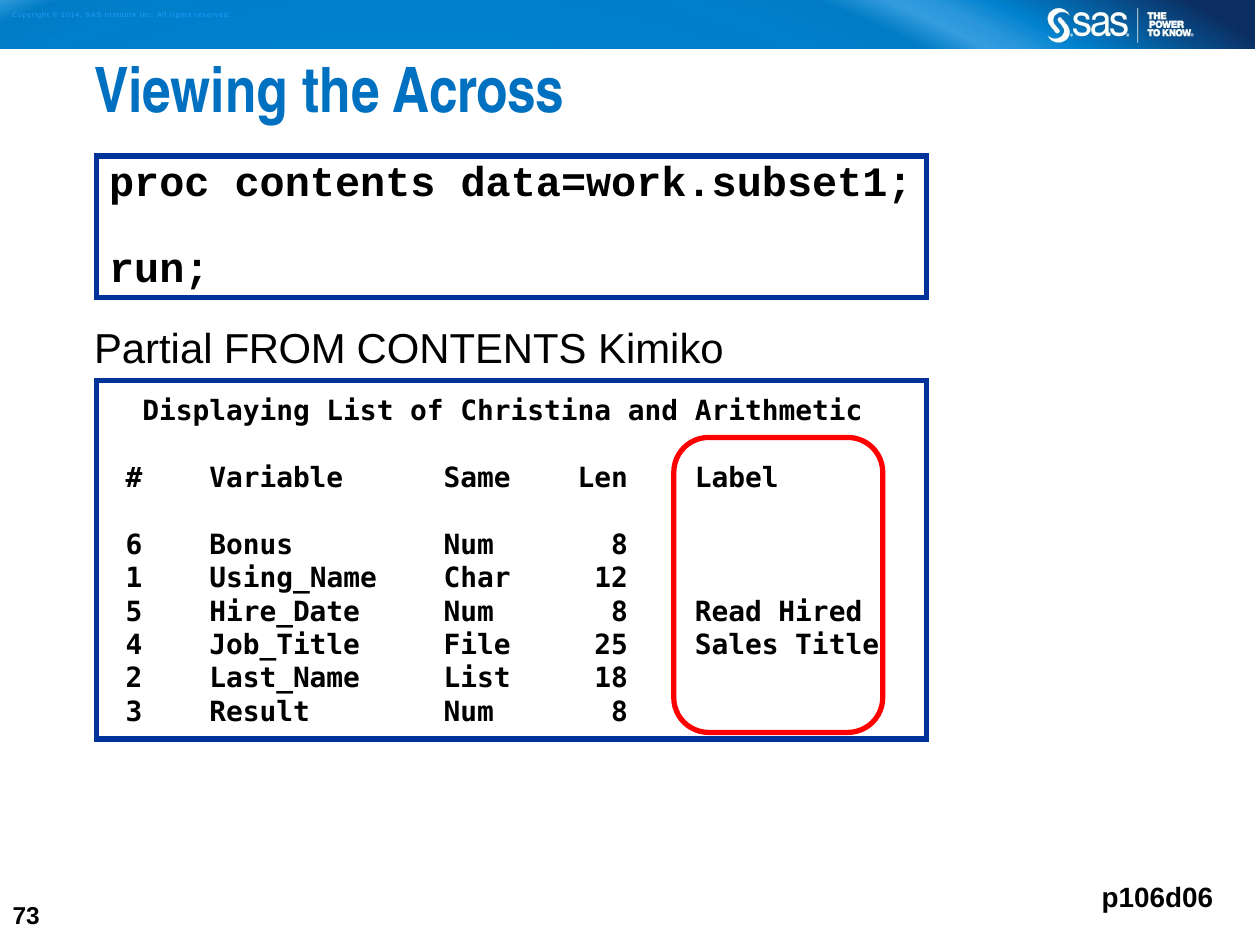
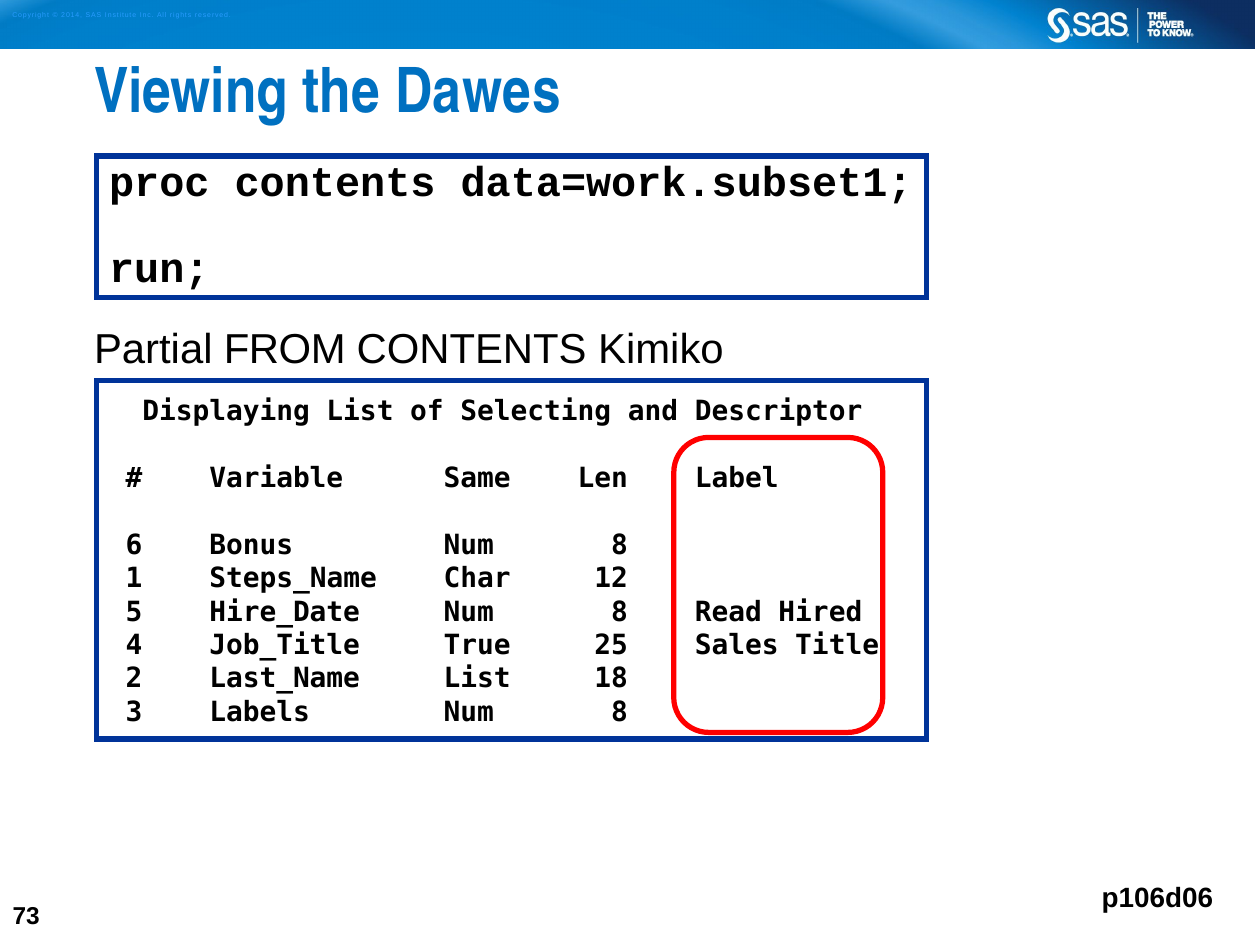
Across: Across -> Dawes (478, 92)
Christina: Christina -> Selecting (536, 411)
Arithmetic: Arithmetic -> Descriptor (779, 411)
Using_Name: Using_Name -> Steps_Name (293, 579)
File: File -> True (477, 645)
Result: Result -> Labels (260, 712)
